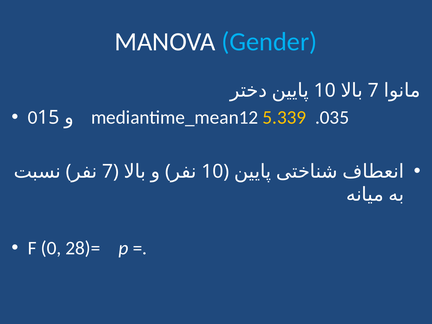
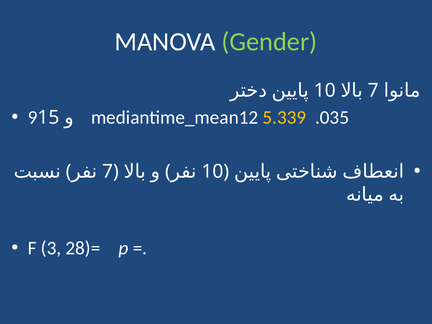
Gender colour: light blue -> light green (269, 42)
0: 0 -> 9 (33, 118)
F 0: 0 -> 3 (51, 248)
